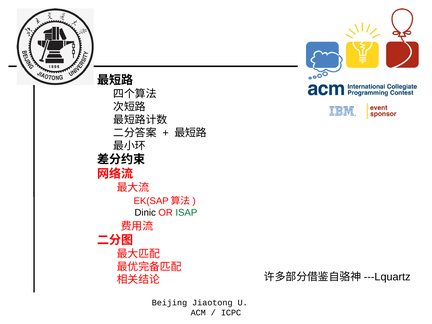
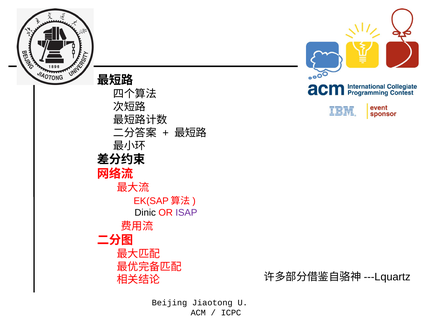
ISAP colour: green -> purple (186, 213)
